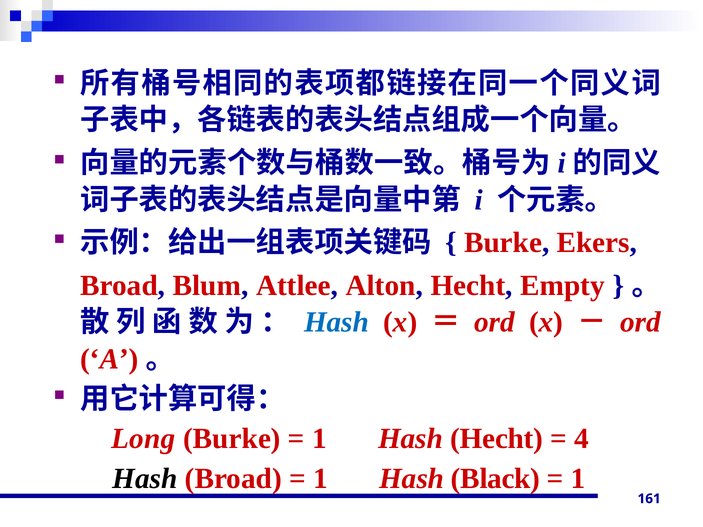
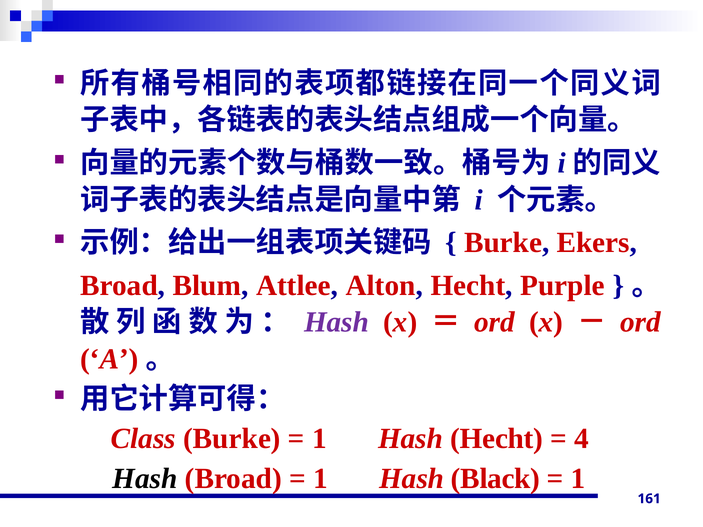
Empty: Empty -> Purple (563, 286)
Hash colour: blue -> purple (337, 322)
Long: Long -> Class (143, 439)
